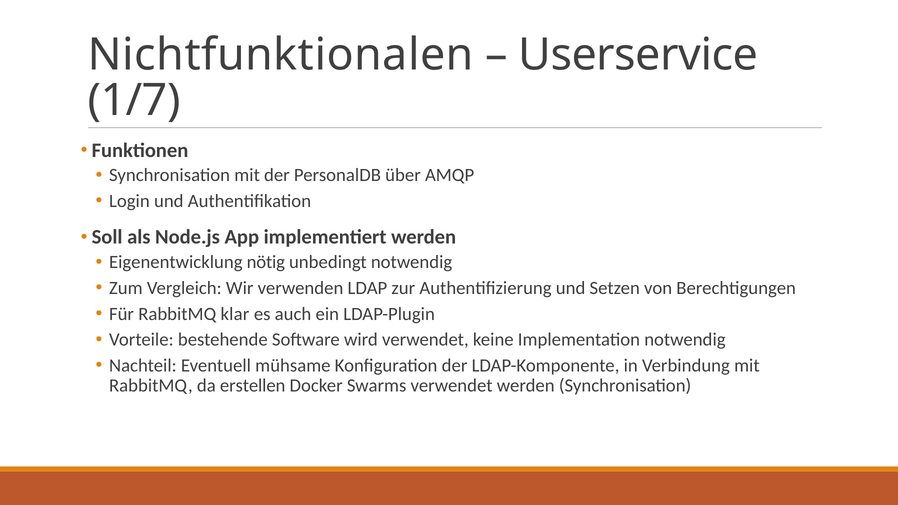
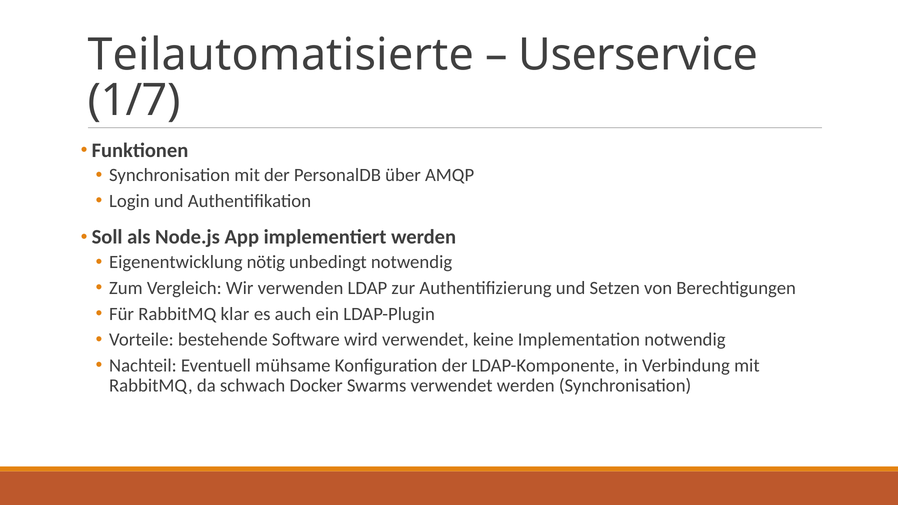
Nichtfunktionalen: Nichtfunktionalen -> Teilautomatisierte (281, 55)
erstellen: erstellen -> schwach (253, 386)
